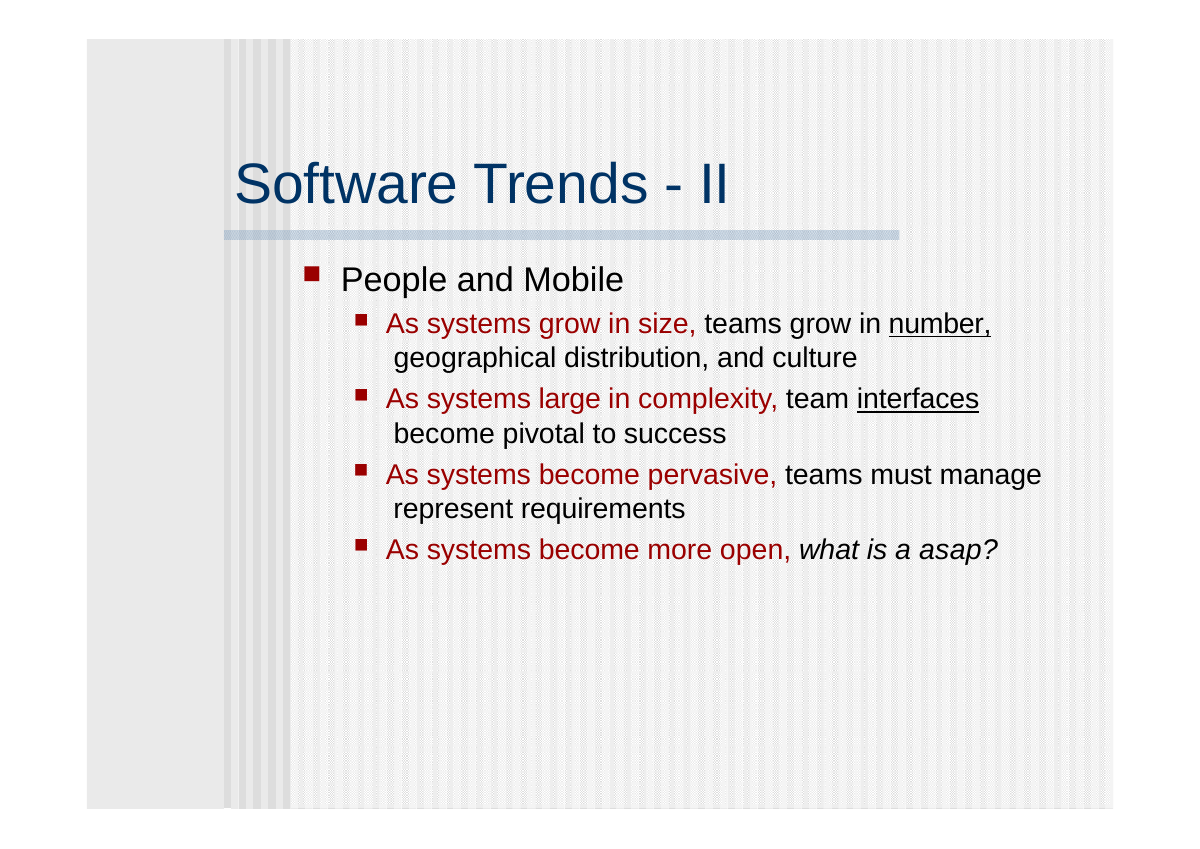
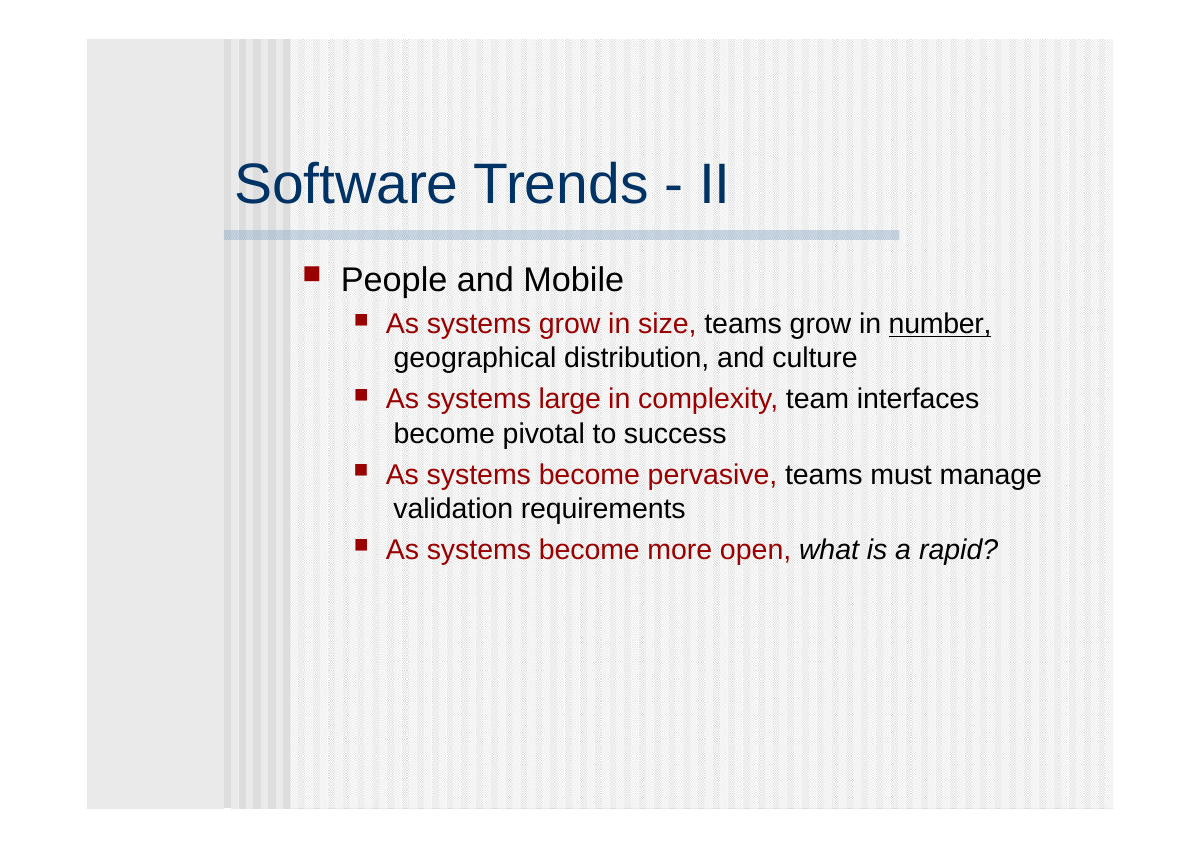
interfaces underline: present -> none (918, 399)
represent: represent -> validation (453, 509)
asap: asap -> rapid (959, 550)
